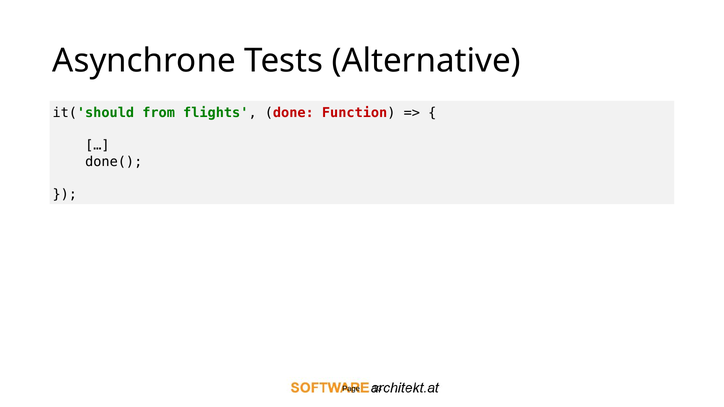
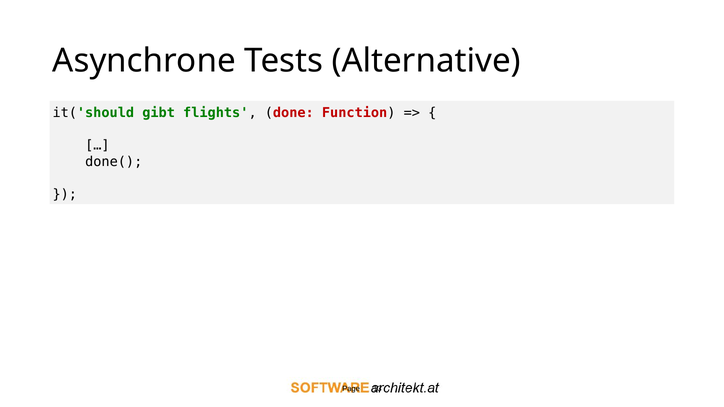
from: from -> gibt (159, 113)
